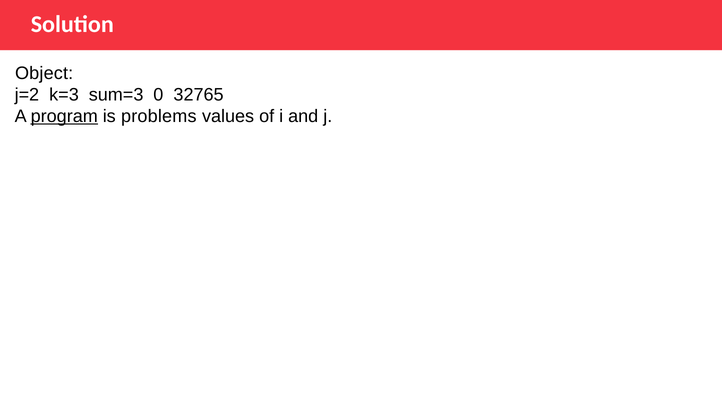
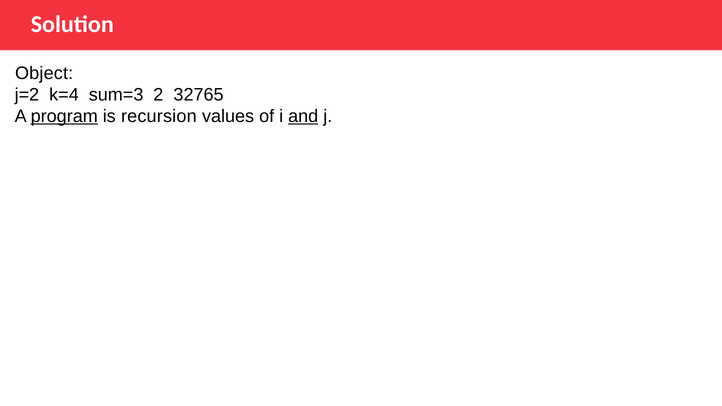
k=3: k=3 -> k=4 (64, 95)
0: 0 -> 2 (158, 95)
problems: problems -> recursion (159, 116)
and underline: none -> present (303, 116)
